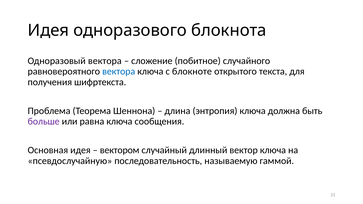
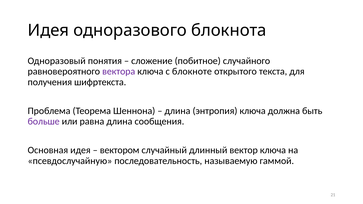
Одноразовый вектора: вектора -> понятия (105, 61)
вектора colour: blue -> purple (119, 72)
равна ключа: ключа -> длина (119, 122)
